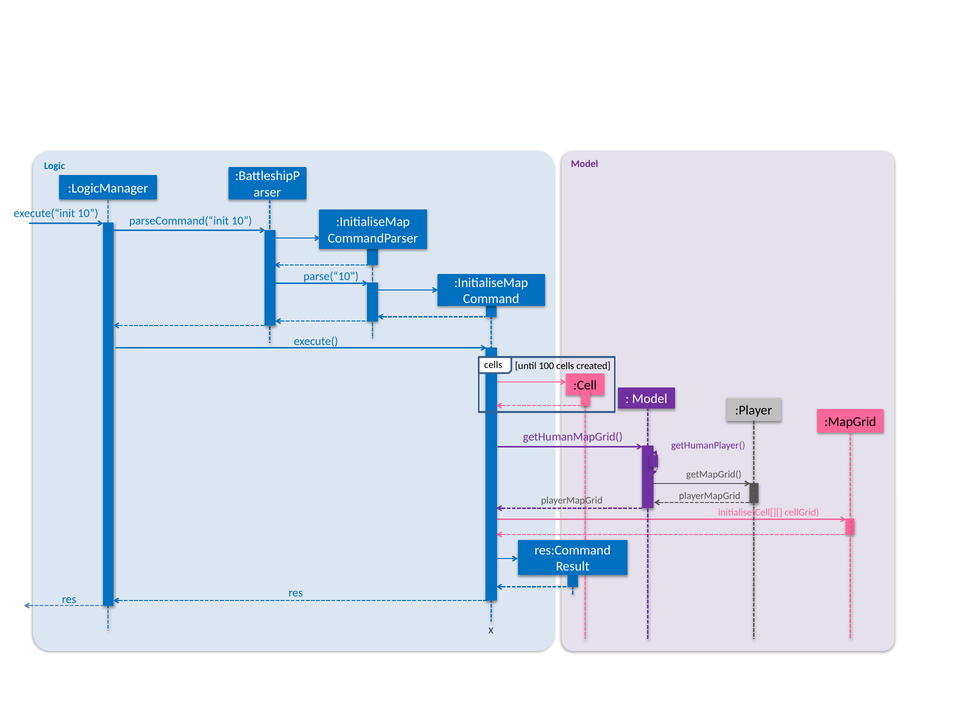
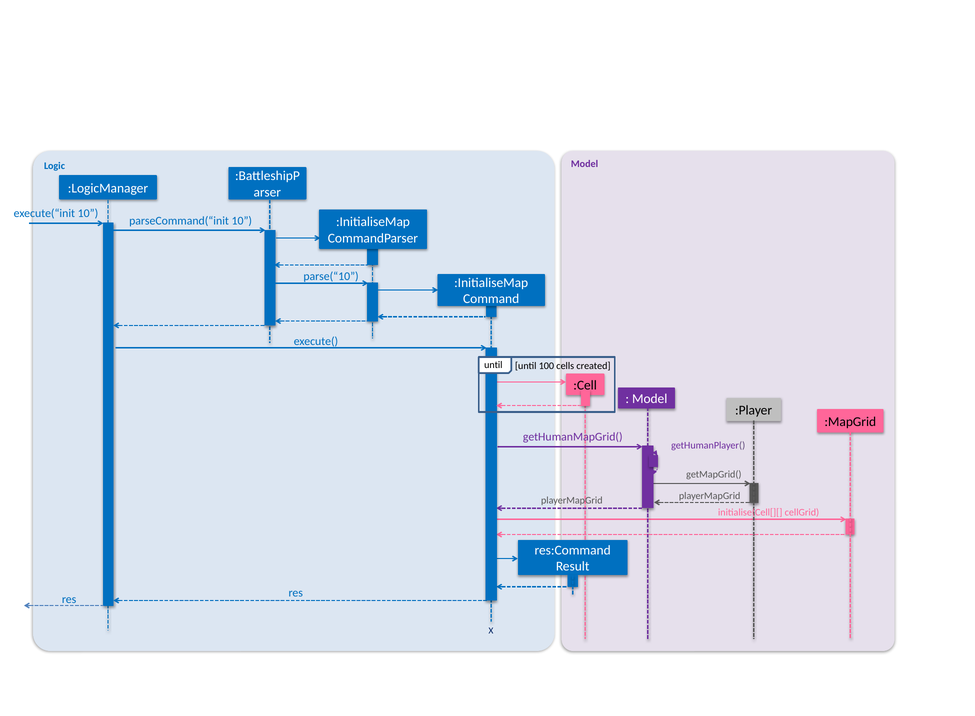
cells: cells -> until (493, 365)
